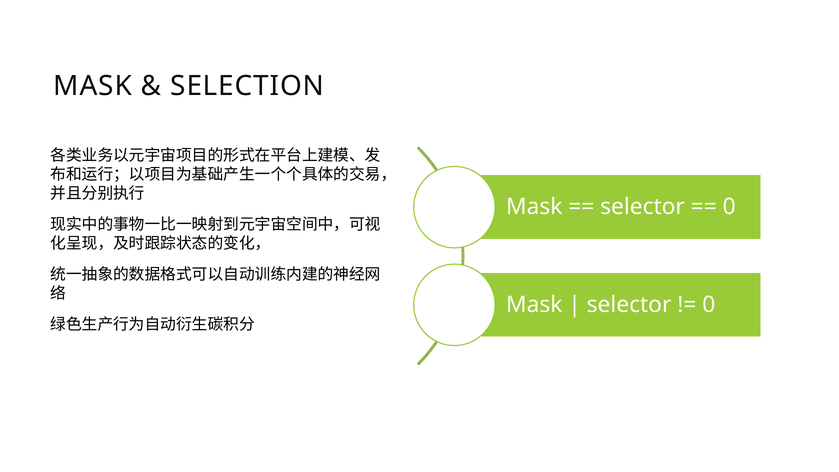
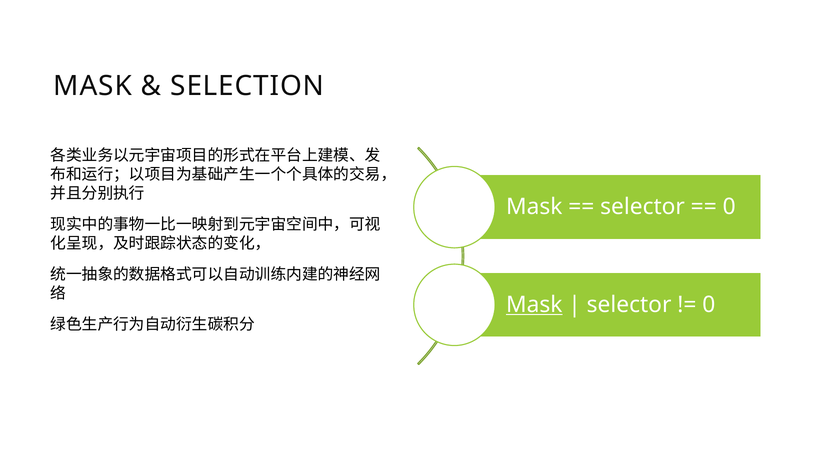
Mask underline: none -> present (534, 305)
